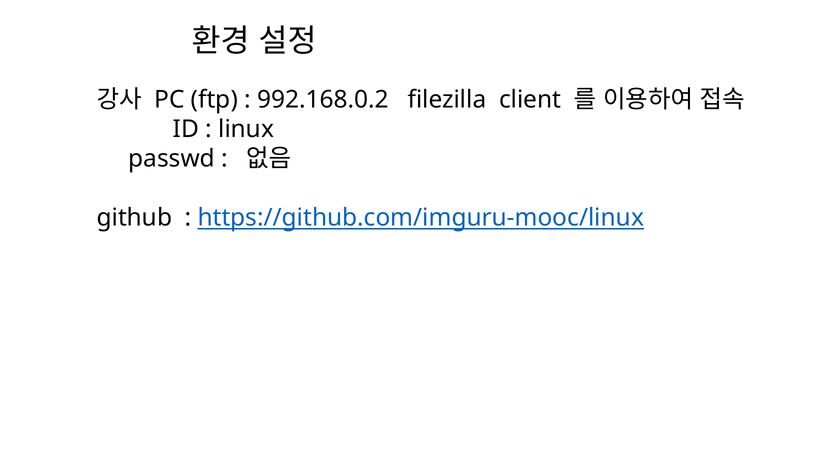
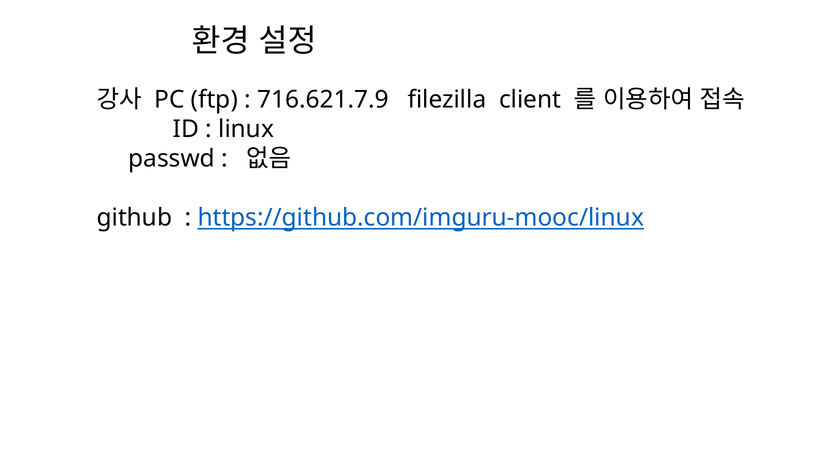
992.168.0.2: 992.168.0.2 -> 716.621.7.9 (323, 100)
